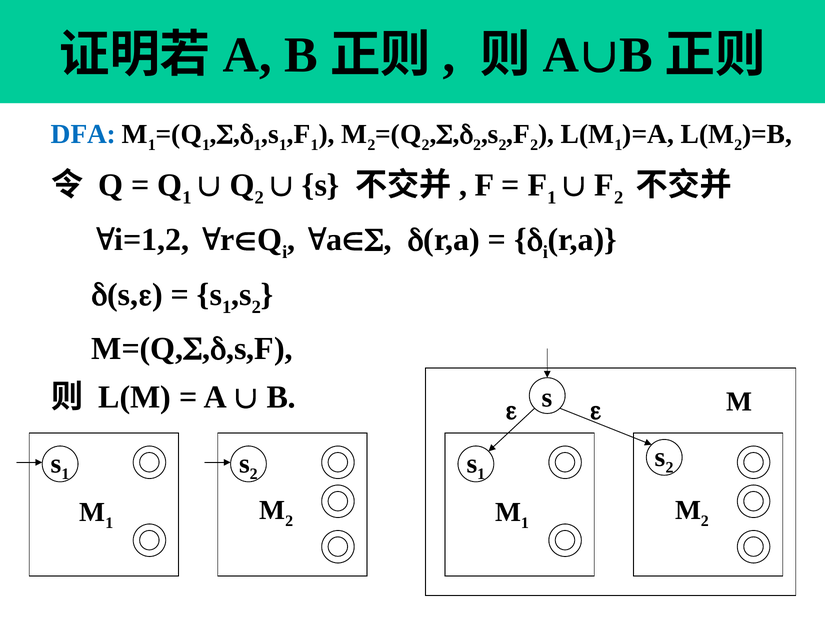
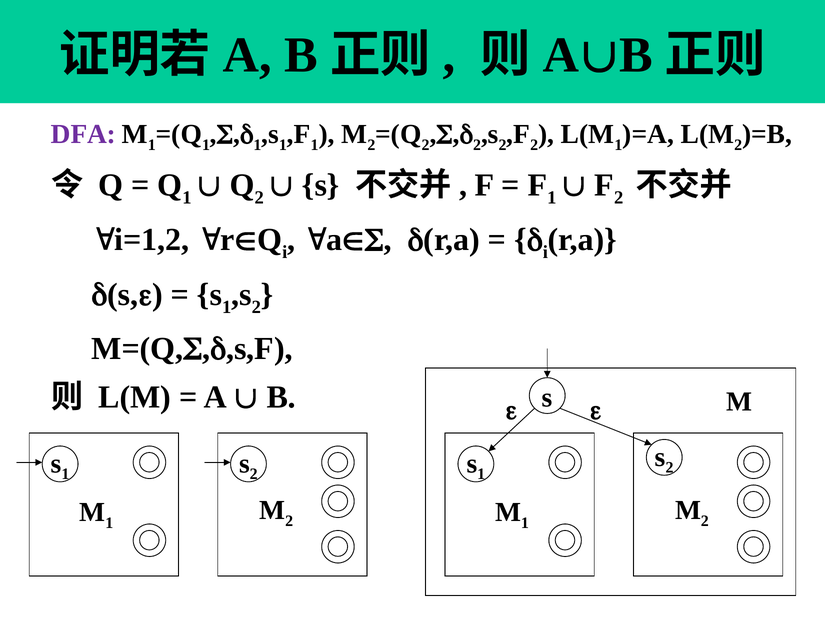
DFA colour: blue -> purple (83, 134)
